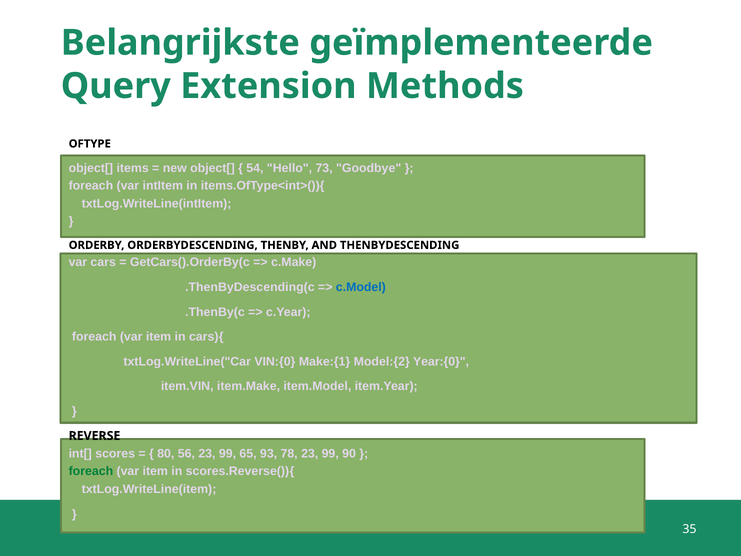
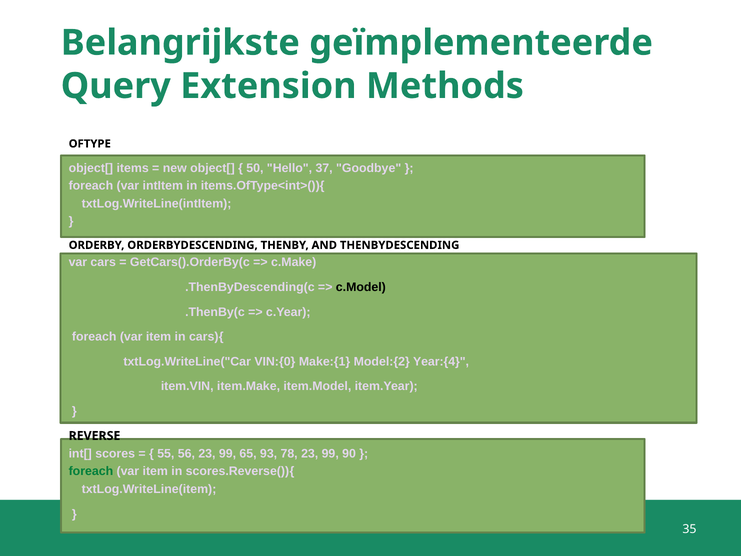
54: 54 -> 50 (255, 168)
73: 73 -> 37 (324, 168)
c.Model colour: blue -> black (361, 287)
Year:{0: Year:{0 -> Year:{4 (441, 361)
80: 80 -> 55 (166, 453)
